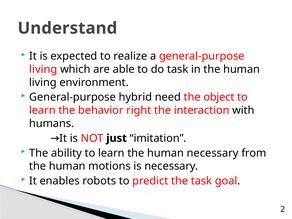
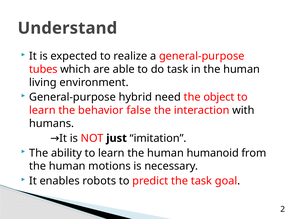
living: living -> tubes (43, 69)
right: right -> false (139, 110)
human necessary: necessary -> humanoid (213, 153)
